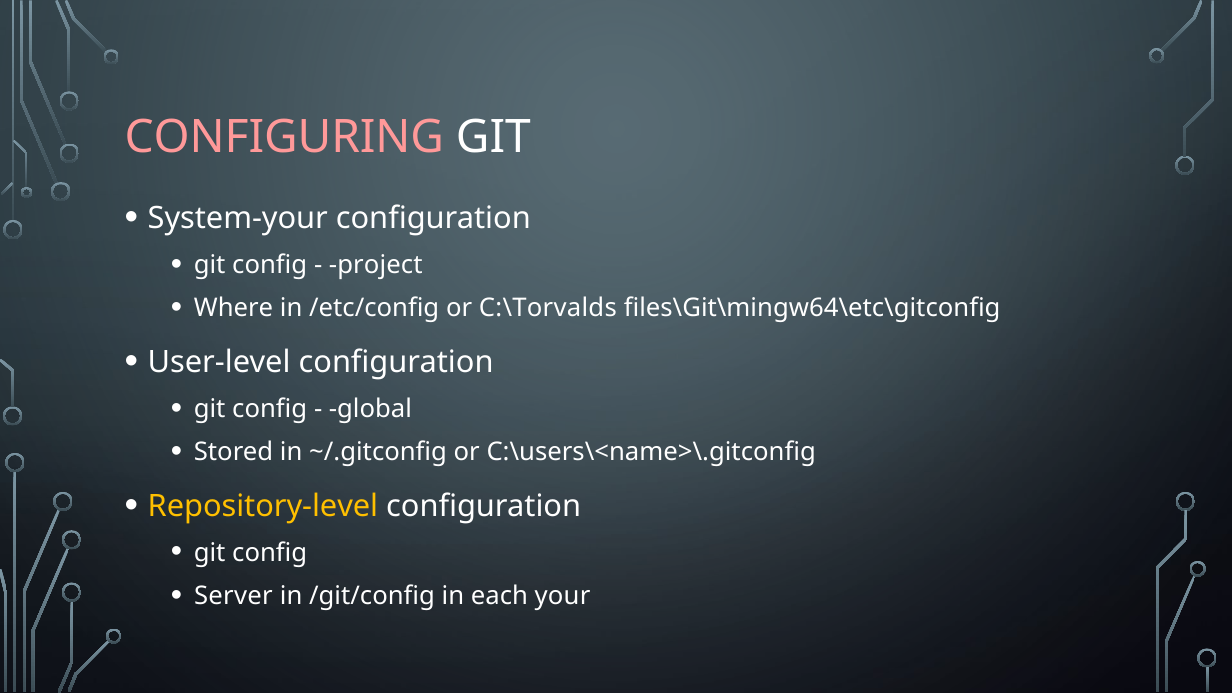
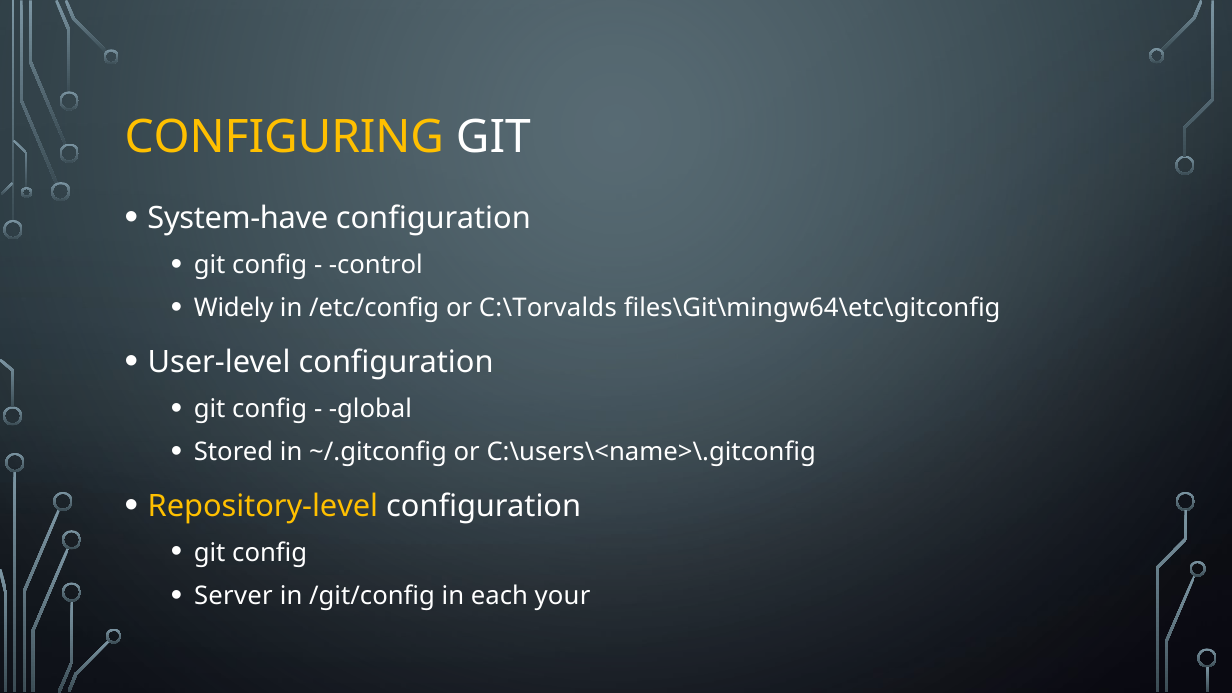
CONFIGURING colour: pink -> yellow (284, 137)
System-your: System-your -> System-have (238, 219)
project: project -> control (376, 265)
Where: Where -> Widely (234, 308)
